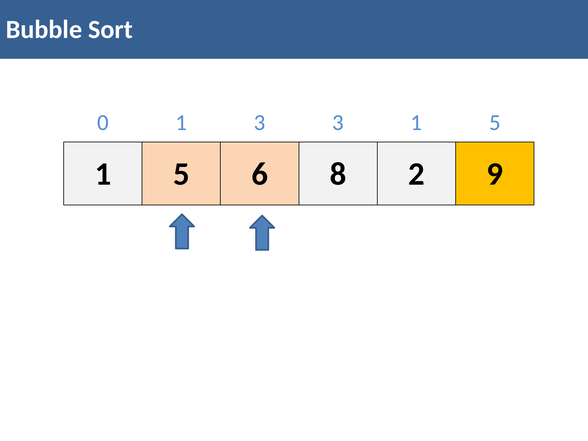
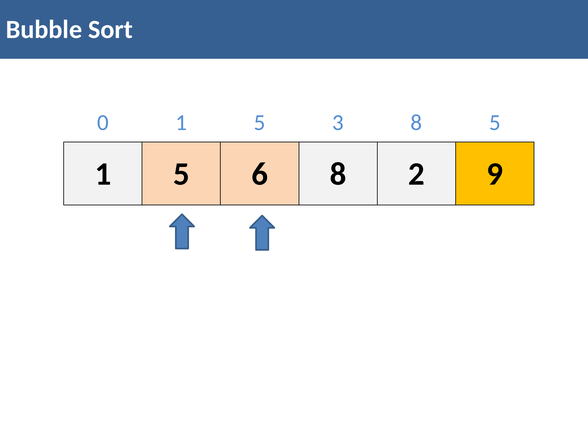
0 1 3: 3 -> 5 (260, 123)
3 1: 1 -> 8 (416, 123)
